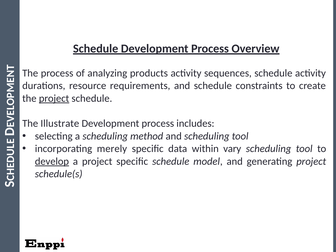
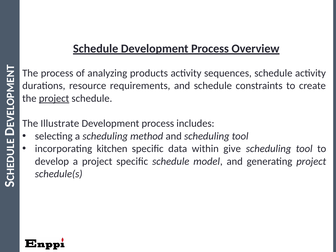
merely: merely -> kitchen (112, 149)
vary: vary -> give (232, 149)
develop underline: present -> none (52, 161)
